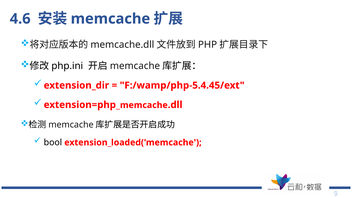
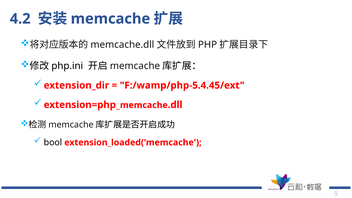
4.6: 4.6 -> 4.2 (20, 19)
